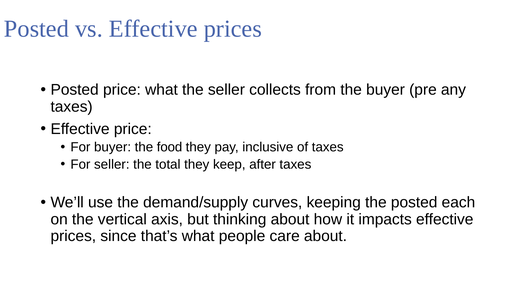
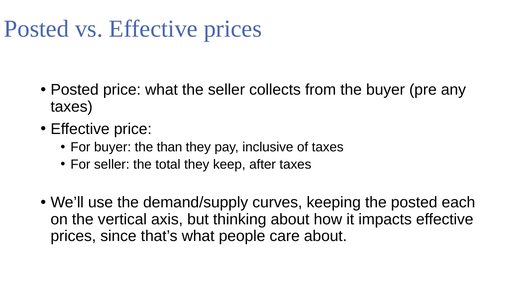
food: food -> than (170, 147)
